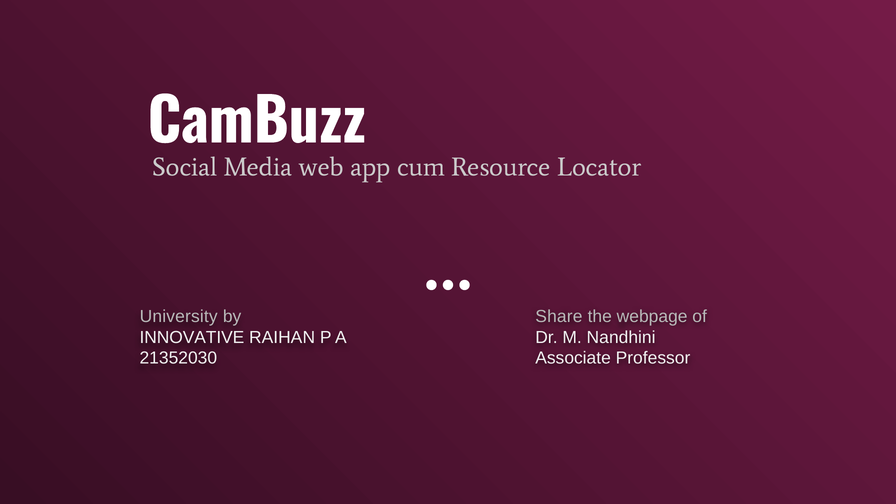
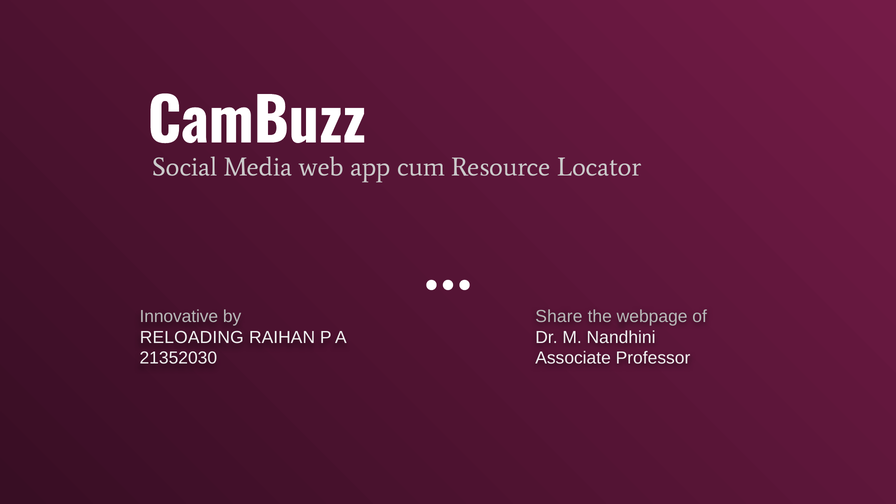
University: University -> Innovative (179, 316)
INNOVATIVE: INNOVATIVE -> RELOADING (192, 337)
